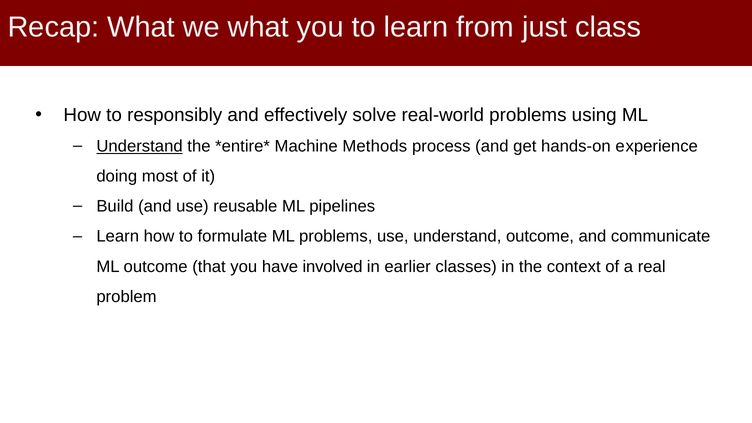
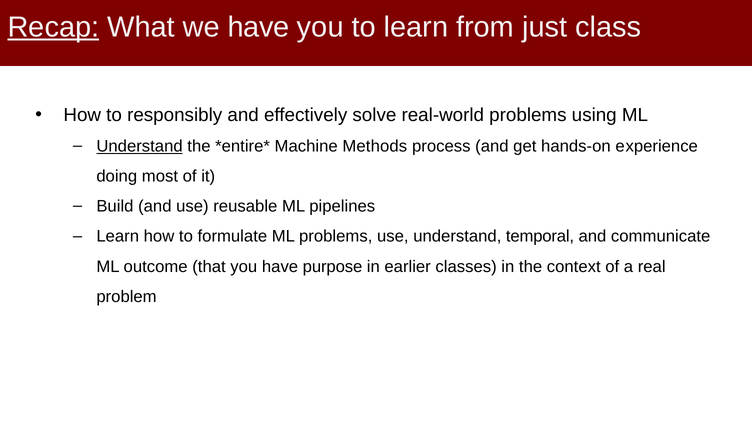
Recap underline: none -> present (53, 27)
we what: what -> have (259, 27)
understand outcome: outcome -> temporal (540, 236)
involved: involved -> purpose (333, 267)
